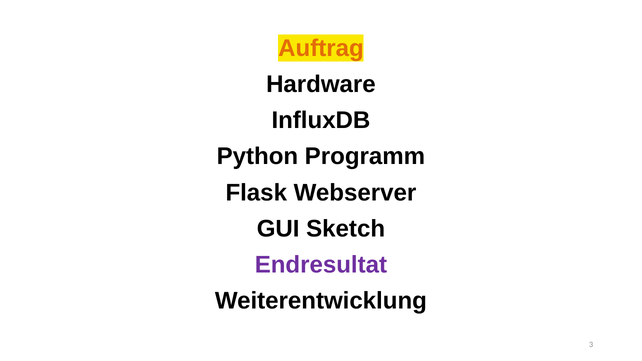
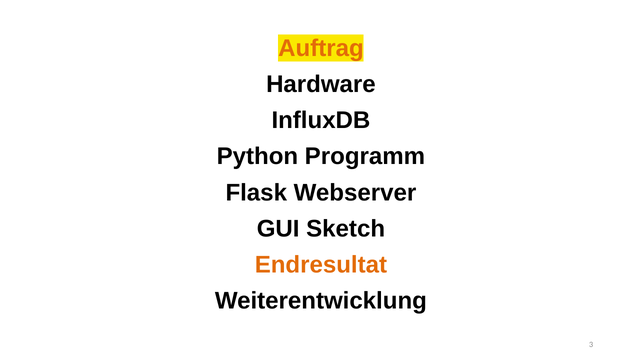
Endresultat colour: purple -> orange (321, 265)
